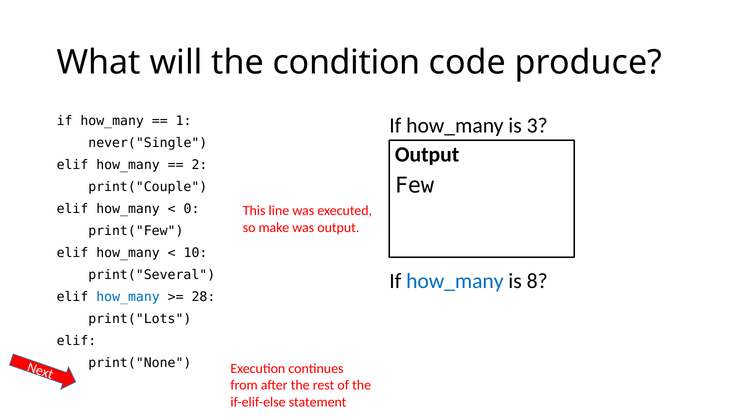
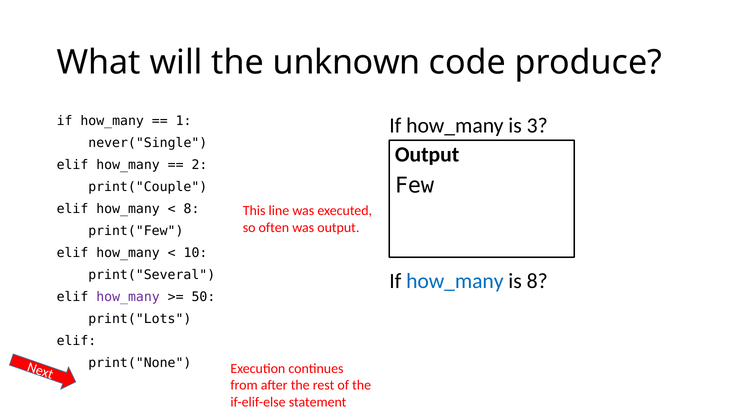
condition: condition -> unknown (347, 62)
0: 0 -> 8 (192, 209)
make: make -> often (274, 227)
how_many colour: blue -> purple (128, 297)
28: 28 -> 50 (203, 297)
